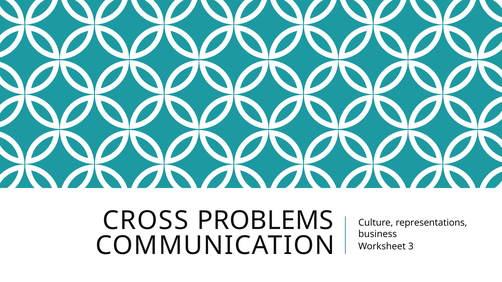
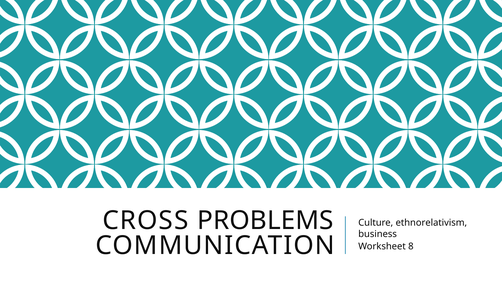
representations: representations -> ethnorelativism (431, 223)
3: 3 -> 8 (411, 247)
